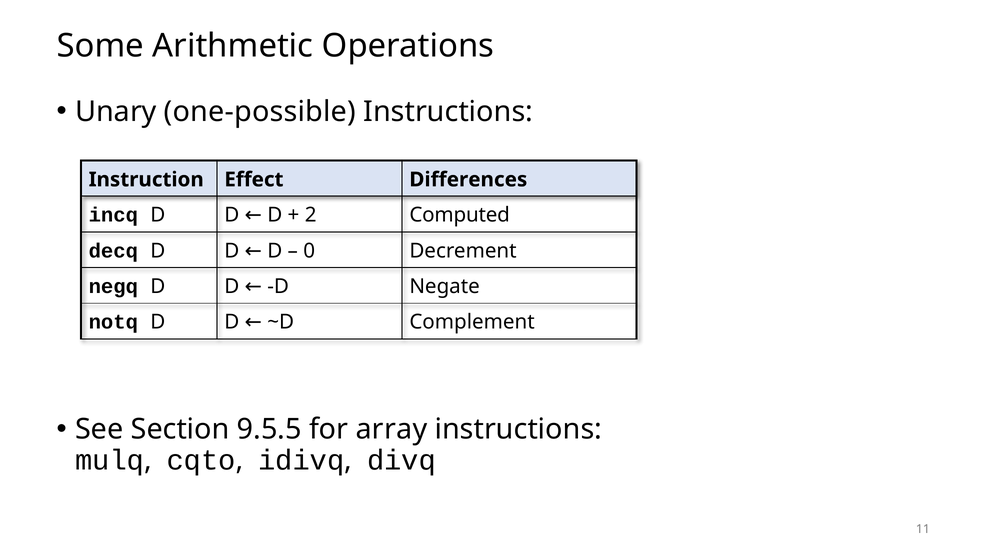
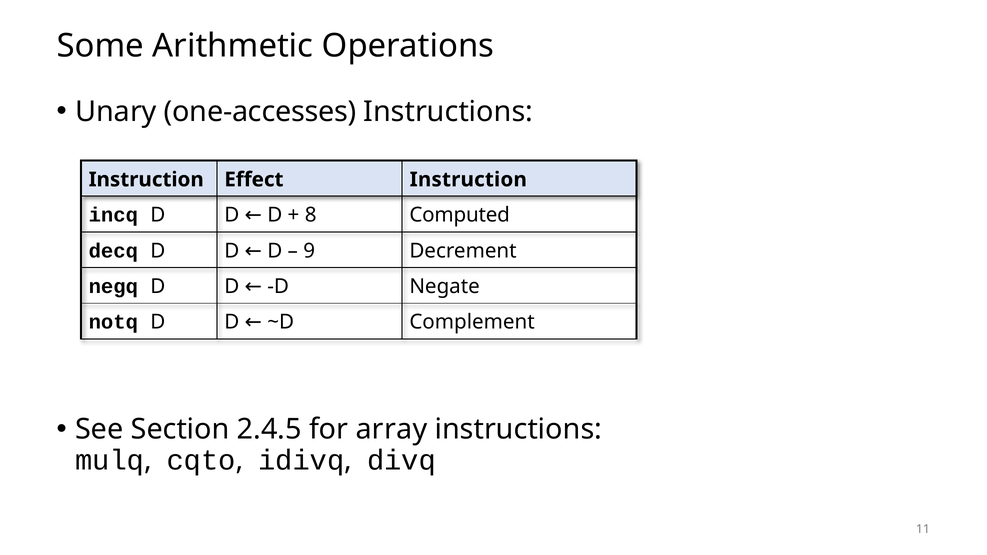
one-possible: one-possible -> one-accesses (260, 112)
Effect Differences: Differences -> Instruction (468, 180)
2: 2 -> 8 (311, 215)
0: 0 -> 9 (309, 251)
9.5.5: 9.5.5 -> 2.4.5 (269, 429)
